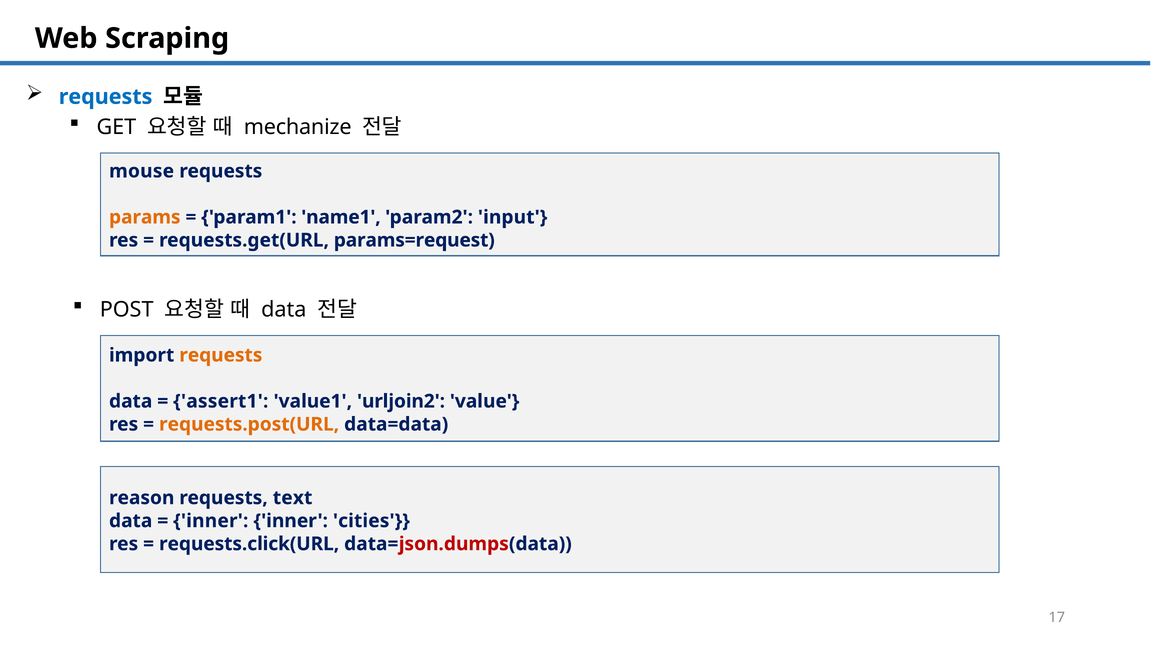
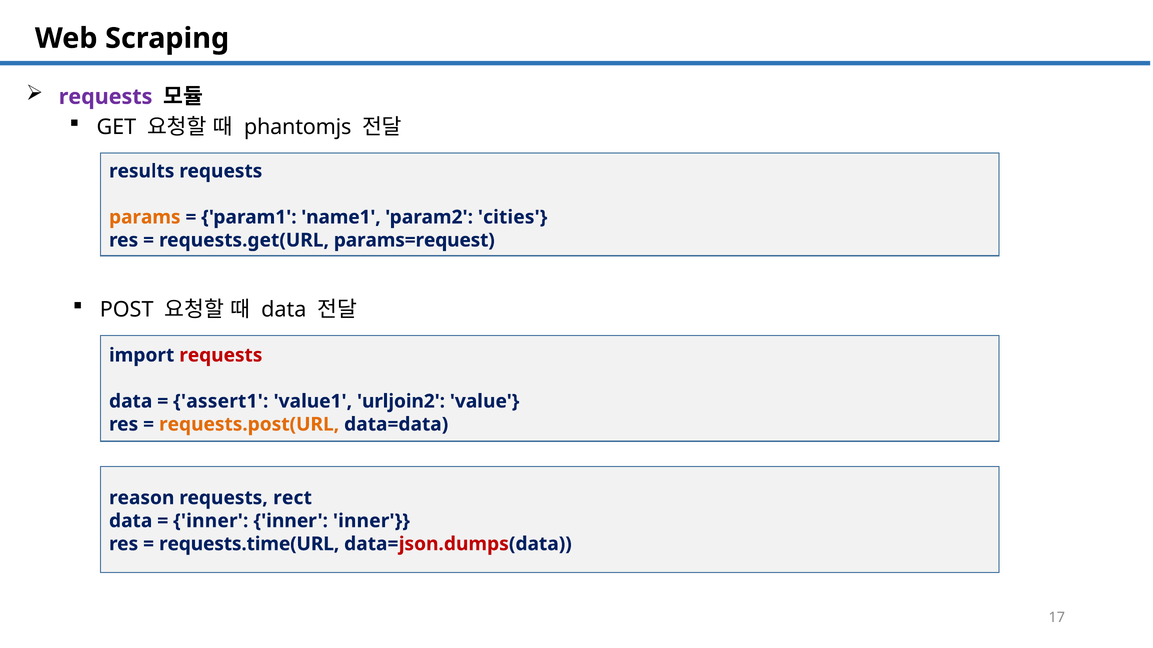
requests colour: blue -> purple (106, 97)
mechanize: mechanize -> phantomjs (298, 127)
mouse: mouse -> results (142, 171)
input: input -> cities (513, 217)
requests colour: orange -> red (221, 355)
text: text -> rect (293, 498)
cities: cities -> inner (371, 521)
requests.click(URL: requests.click(URL -> requests.time(URL (249, 544)
